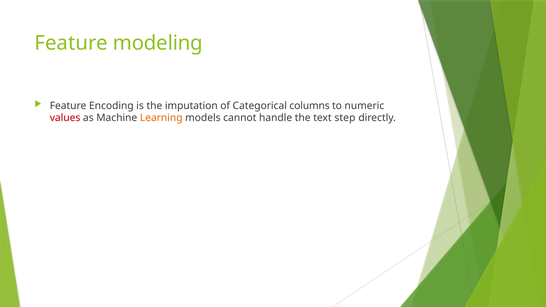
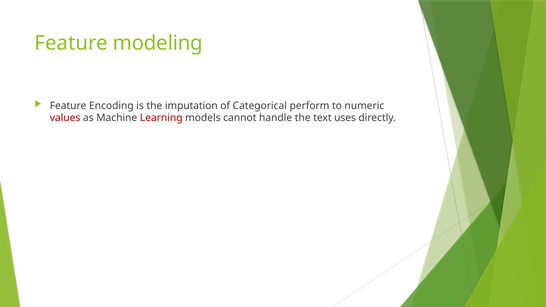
columns: columns -> perform (309, 106)
Learning colour: orange -> red (161, 118)
step: step -> uses (345, 118)
